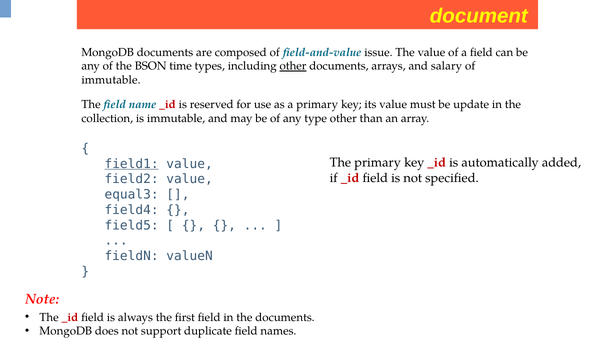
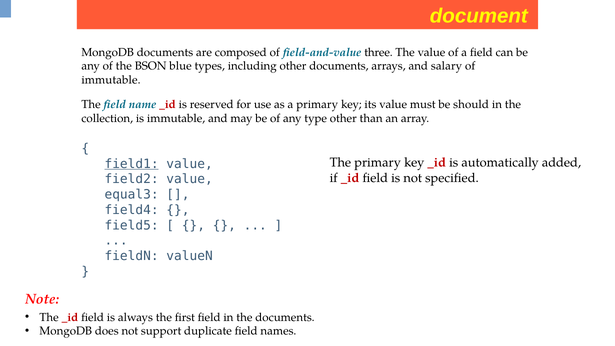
issue: issue -> three (379, 52)
time: time -> blue (181, 66)
other underline: present -> none (293, 66)
update: update -> should (471, 105)
